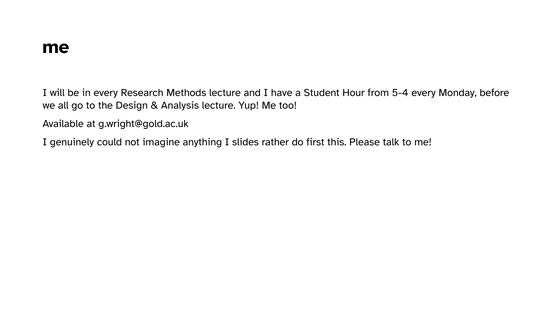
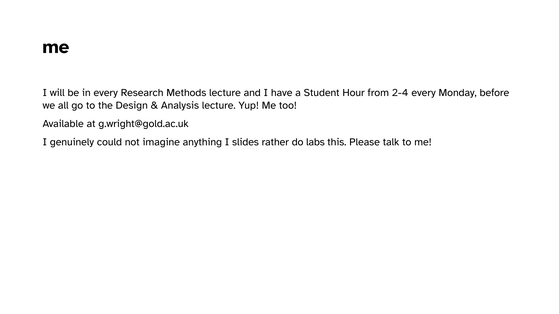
5-4: 5-4 -> 2-4 (400, 93)
first: first -> labs (315, 142)
